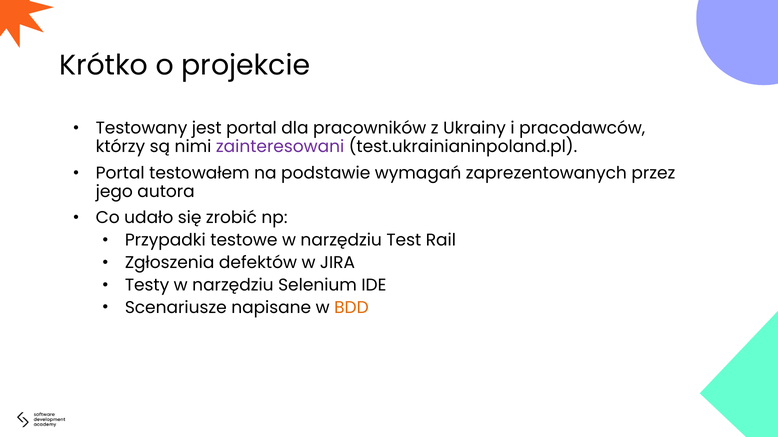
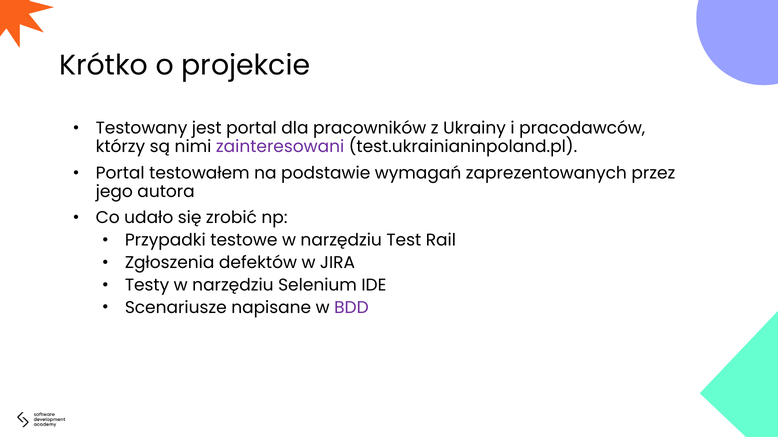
BDD colour: orange -> purple (351, 308)
